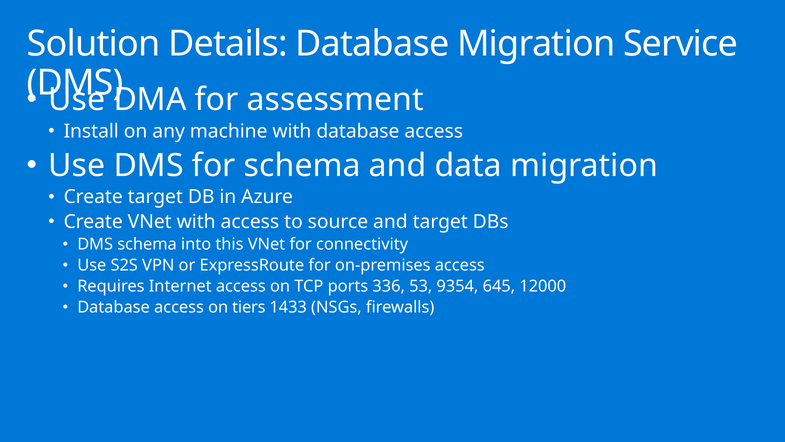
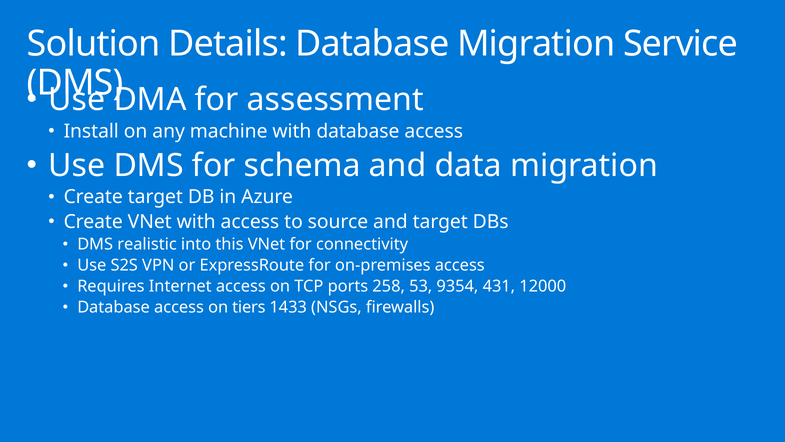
DMS schema: schema -> realistic (147, 244)
336: 336 -> 258 (389, 286)
645: 645 -> 431 (499, 286)
